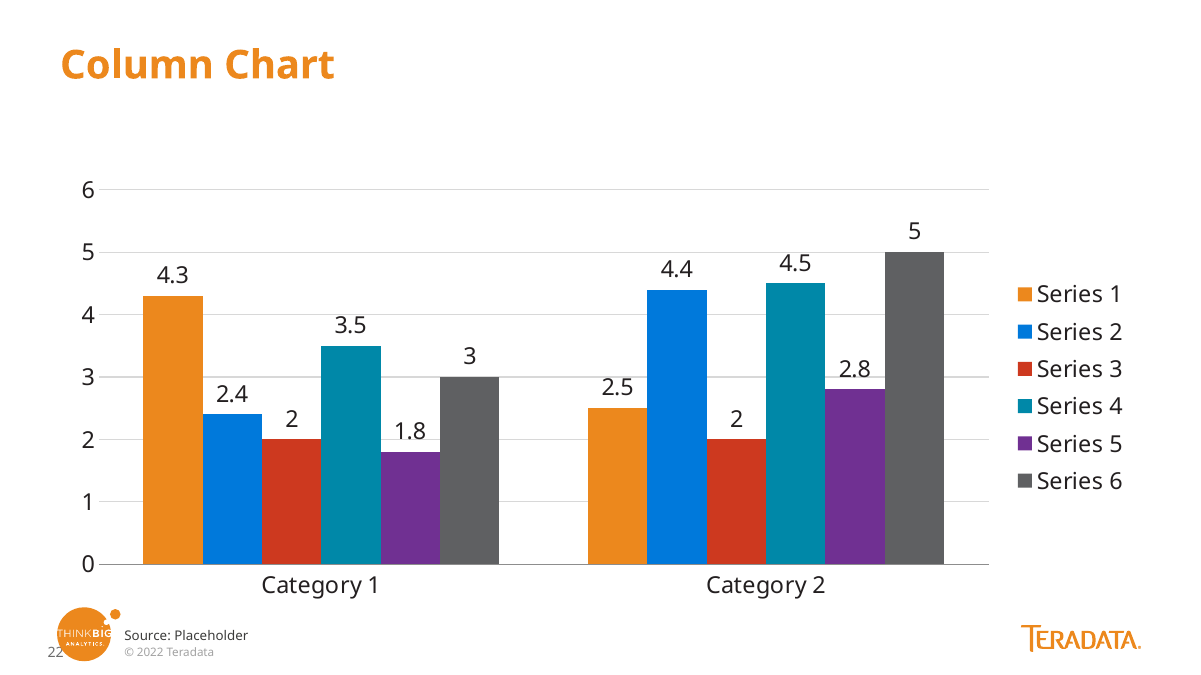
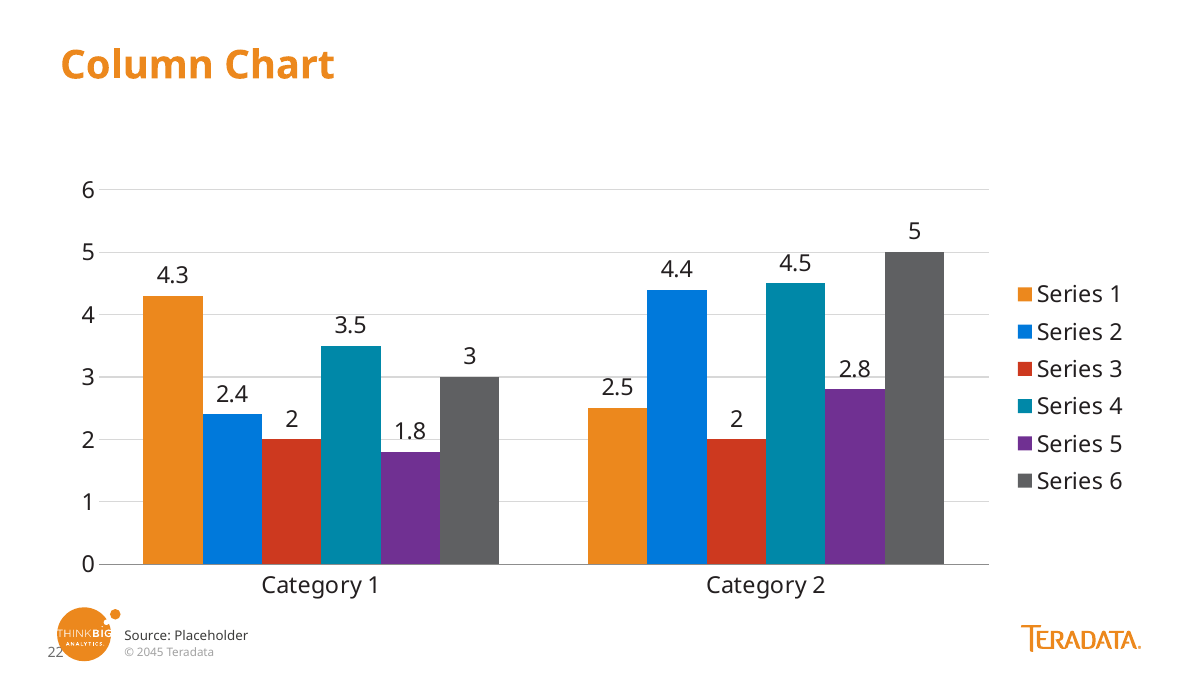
2022: 2022 -> 2045 (150, 654)
